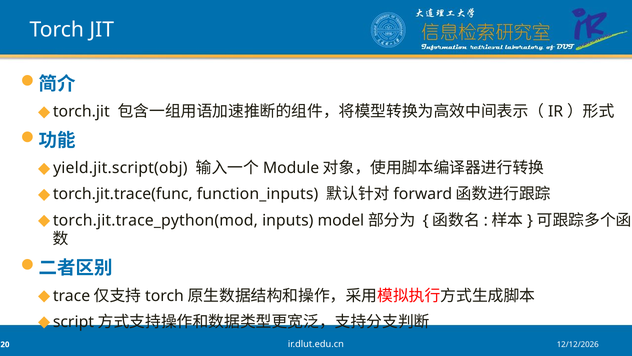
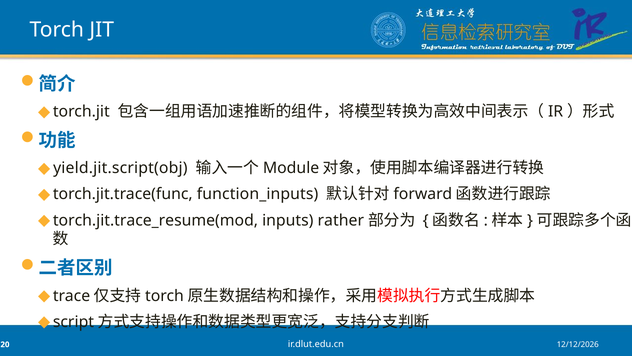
torch.jit.trace_python(mod: torch.jit.trace_python(mod -> torch.jit.trace_resume(mod (155, 220)
model: model -> rather (341, 220)
